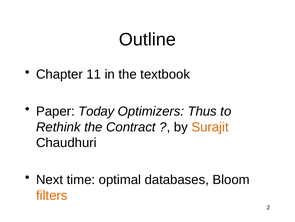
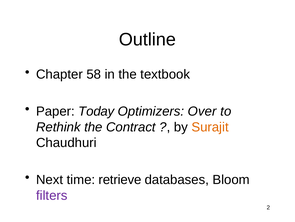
11: 11 -> 58 (94, 74)
Thus: Thus -> Over (202, 111)
optimal: optimal -> retrieve (120, 179)
filters colour: orange -> purple (52, 195)
